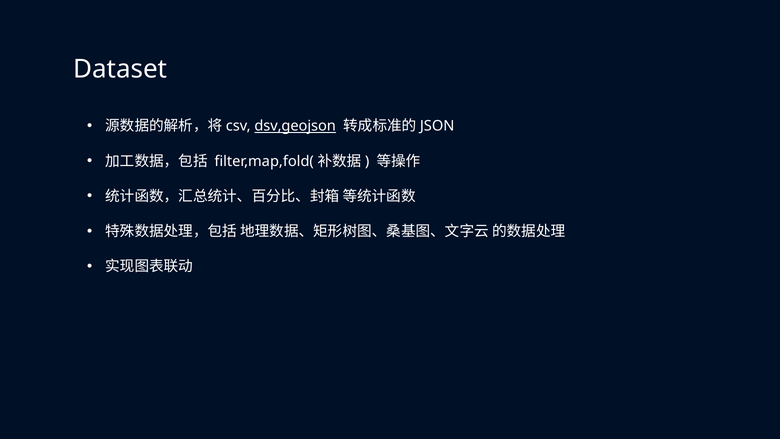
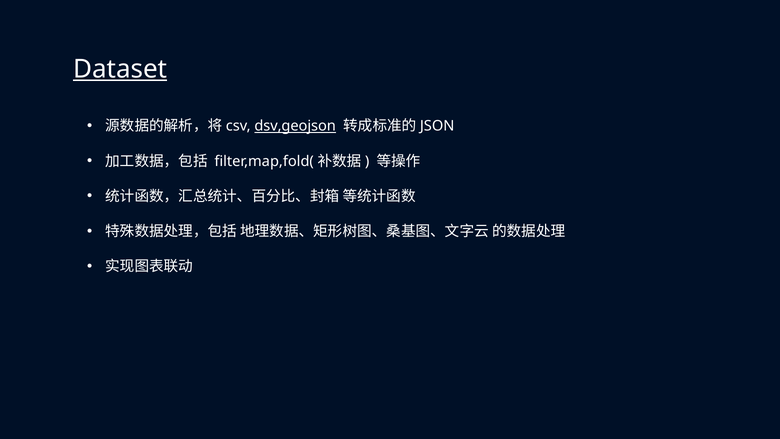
Dataset underline: none -> present (120, 69)
